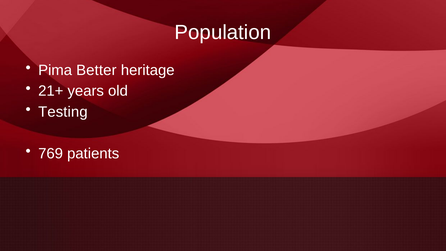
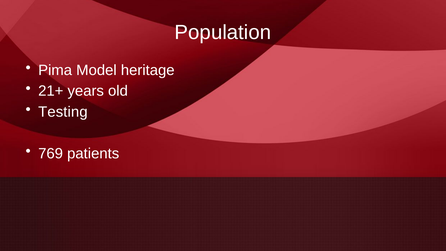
Better: Better -> Model (96, 70)
